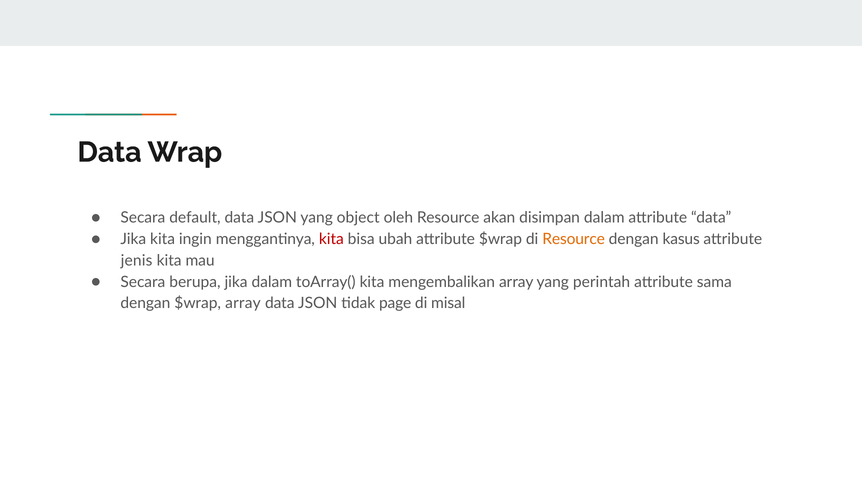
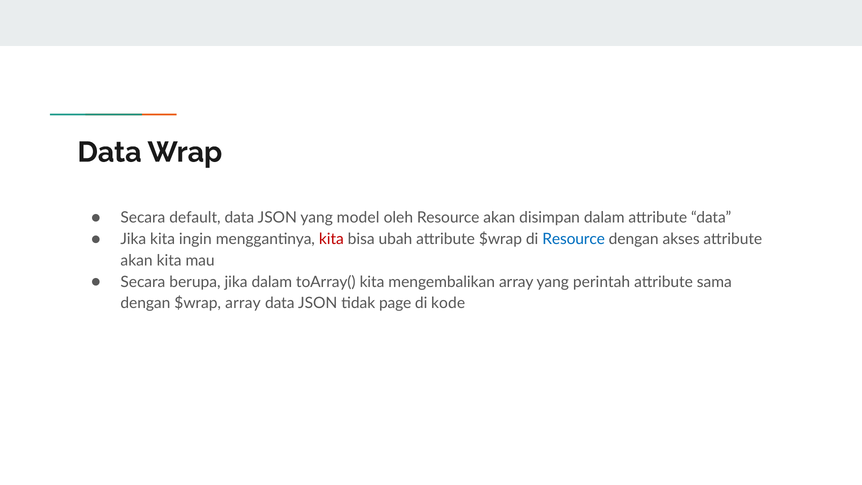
object: object -> model (358, 218)
Resource colour: orange -> blue (574, 239)
kasus: kasus -> akses (681, 239)
jenis: jenis -> akan (137, 261)
misal: misal -> kode (448, 303)
